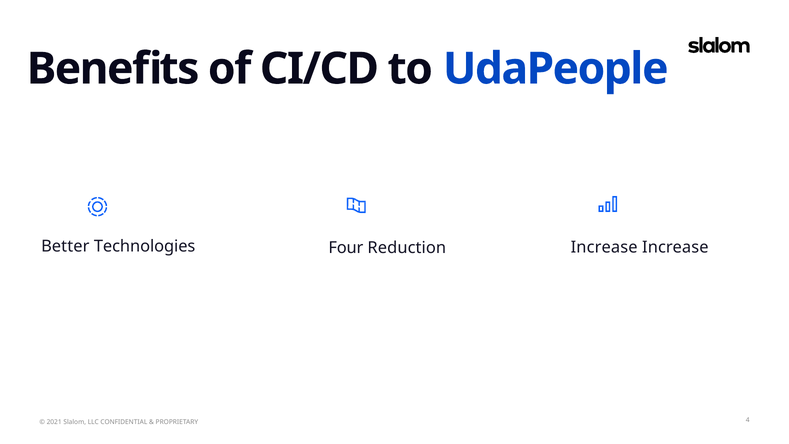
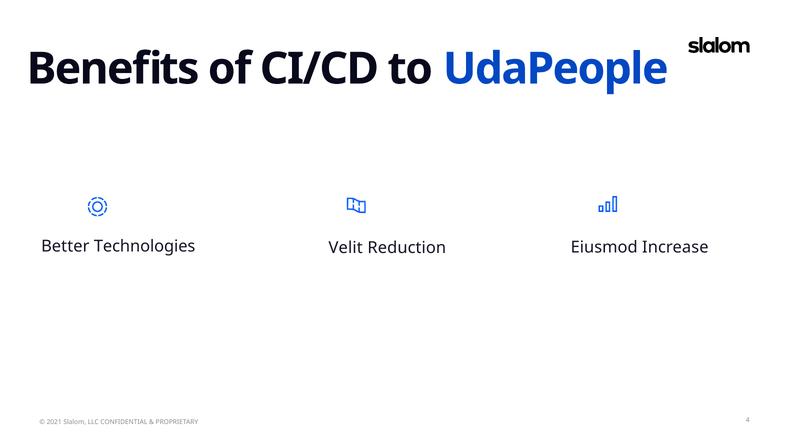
Four: Four -> Velit (346, 248)
Reduction Increase: Increase -> Eiusmod (604, 247)
